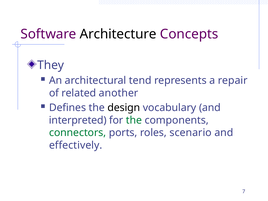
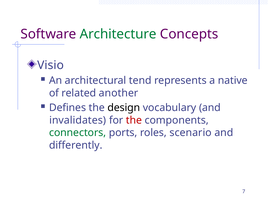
Architecture colour: black -> green (118, 34)
They: They -> Visio (51, 65)
repair: repair -> native (233, 81)
interpreted: interpreted -> invalidates (78, 120)
the colour: green -> red (134, 120)
effectively: effectively -> differently (76, 145)
